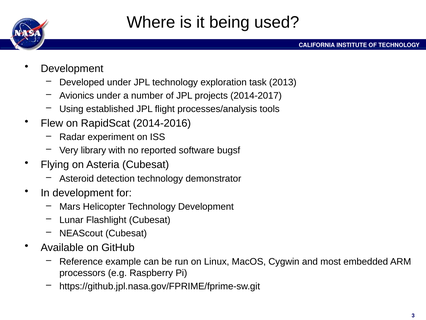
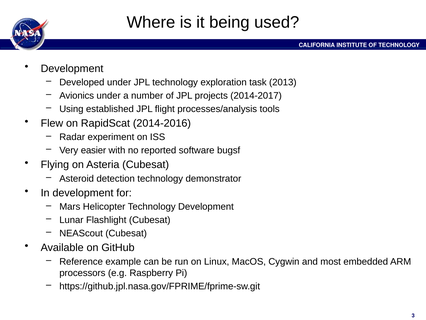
library: library -> easier (93, 150)
